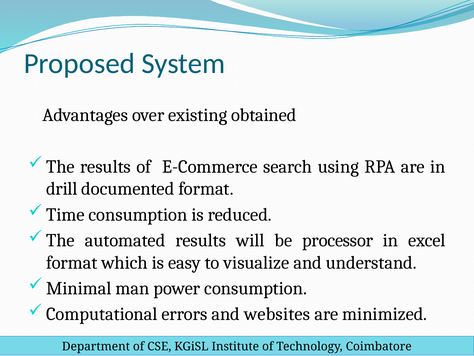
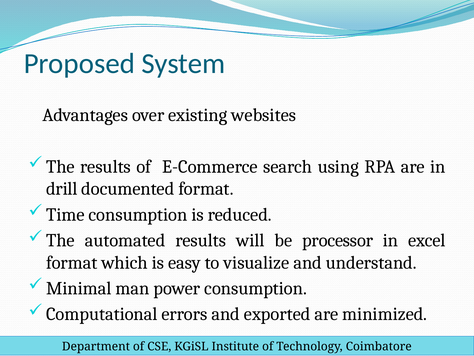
obtained: obtained -> websites (264, 115)
websites: websites -> exported (277, 314)
